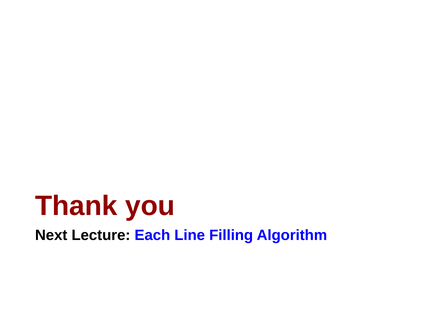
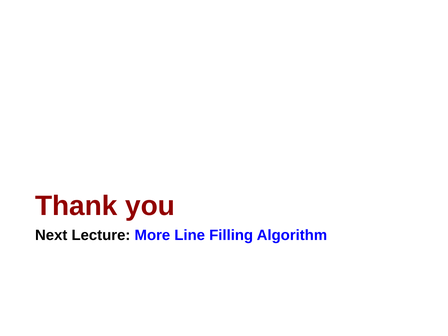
Each: Each -> More (152, 235)
